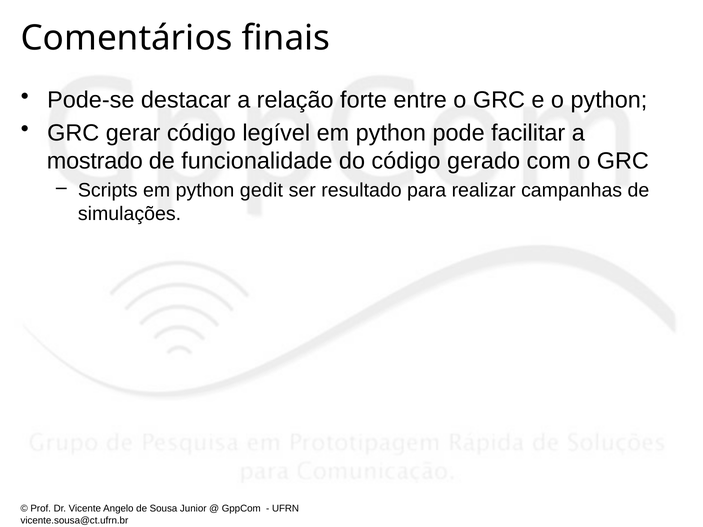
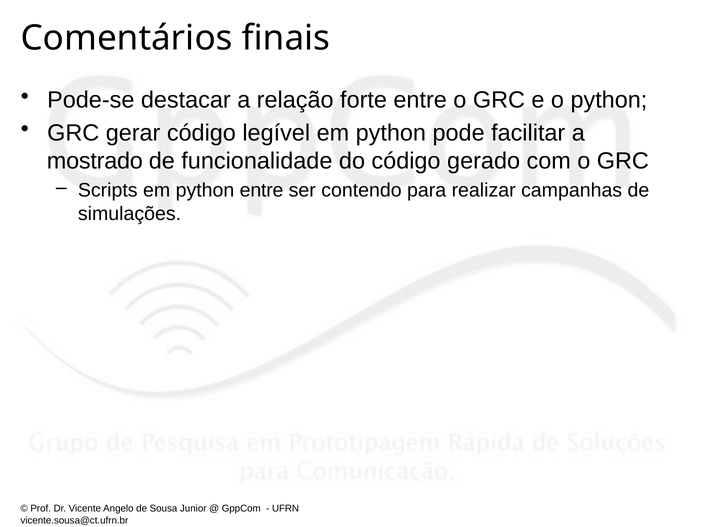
python gedit: gedit -> entre (262, 190)
resultado: resultado -> contendo (361, 190)
